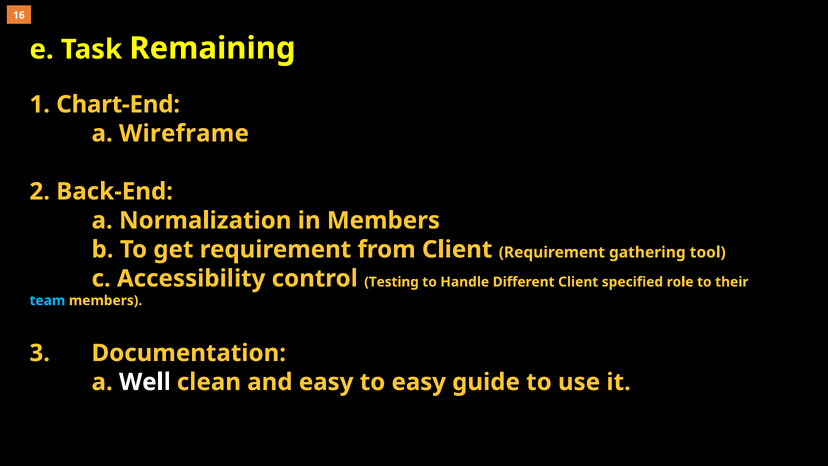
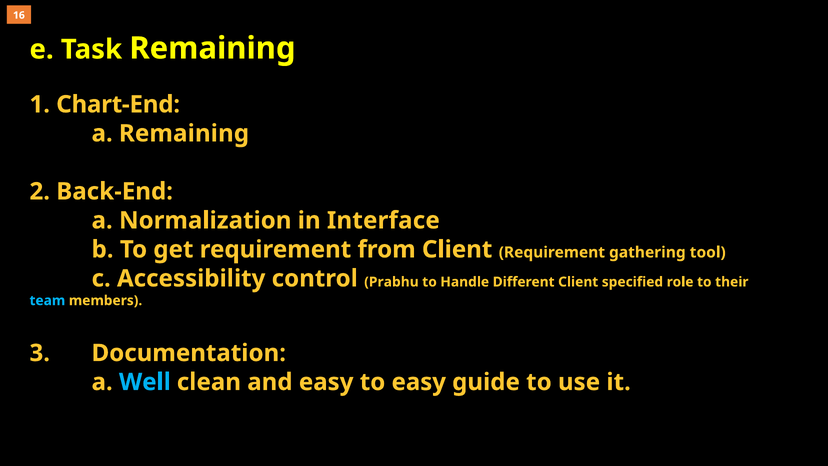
a Wireframe: Wireframe -> Remaining (184, 133)
in Members: Members -> Interface (383, 220)
Testing: Testing -> Prabhu (391, 282)
Well colour: white -> light blue (145, 382)
